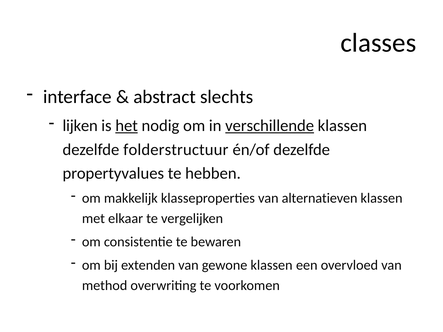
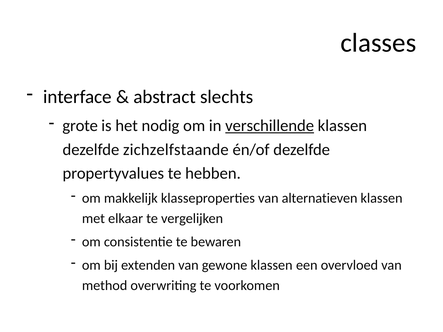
lijken: lijken -> grote (80, 126)
het underline: present -> none (127, 126)
folderstructuur: folderstructuur -> zichzelfstaande (176, 150)
